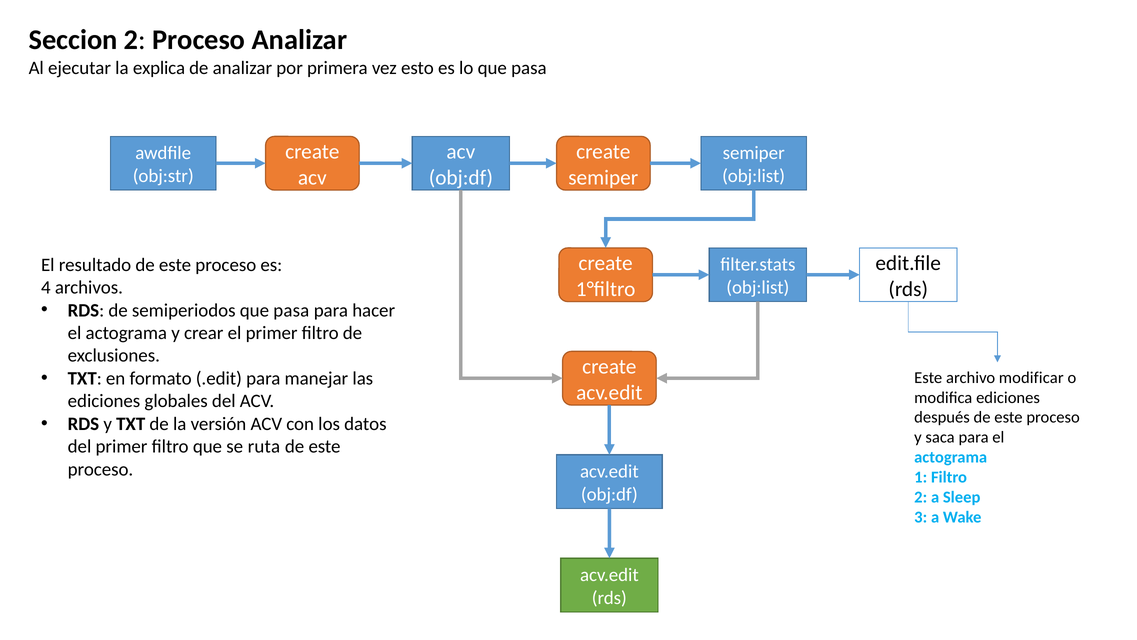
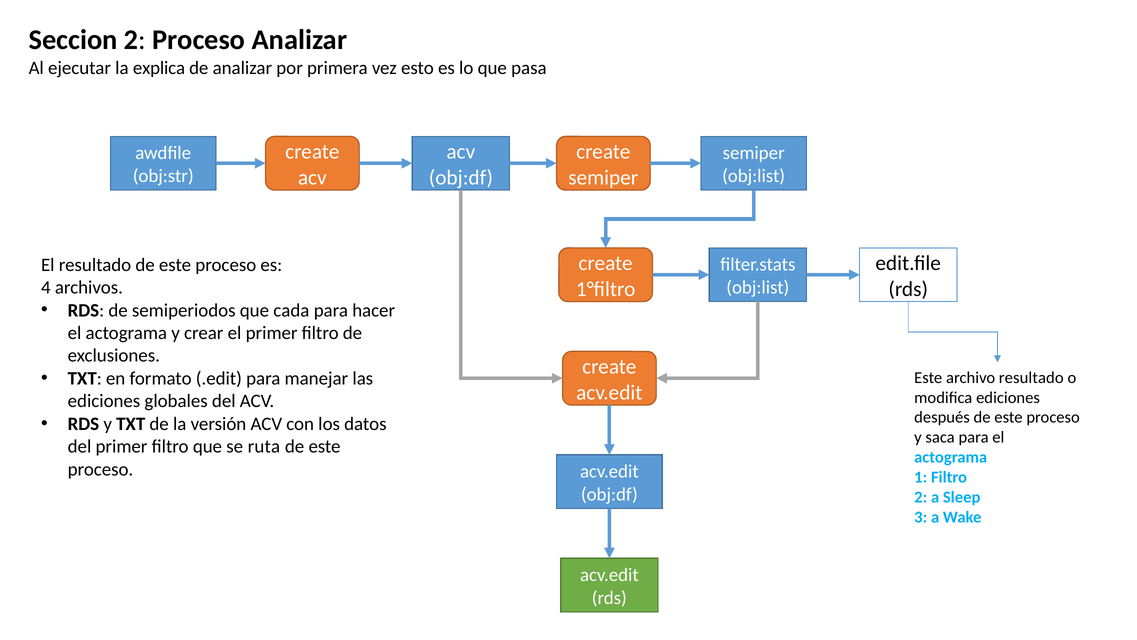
semiperiodos que pasa: pasa -> cada (291, 310)
archivo modificar: modificar -> resultado (1031, 377)
